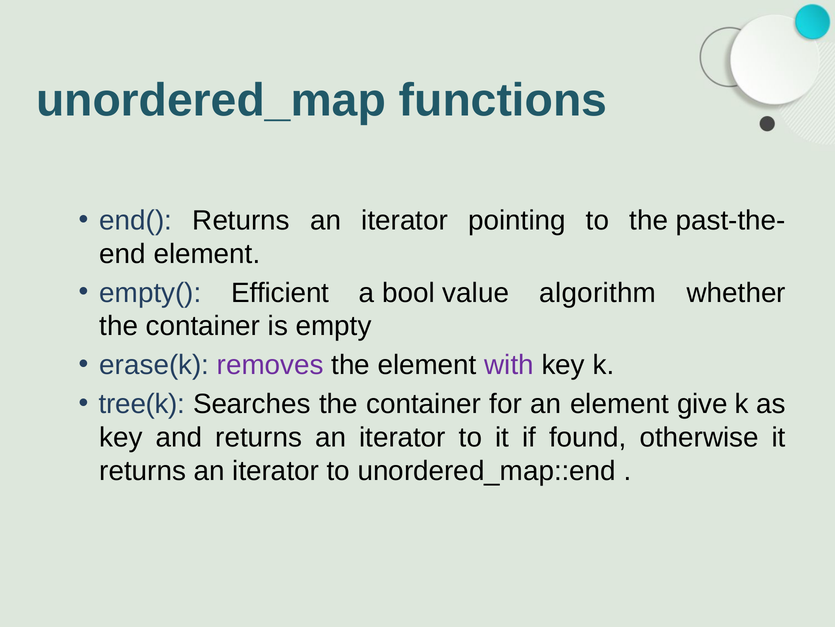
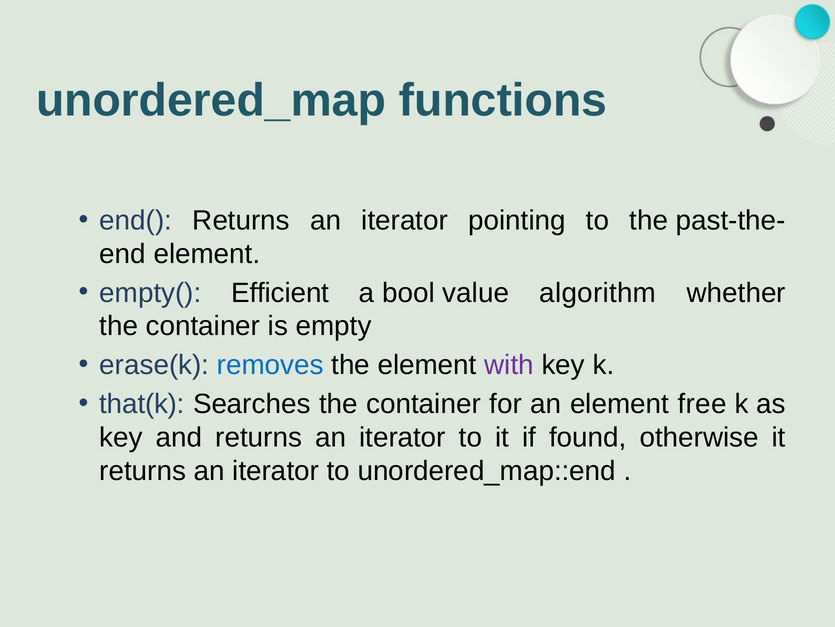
removes colour: purple -> blue (270, 365)
tree(k: tree(k -> that(k (142, 404)
give: give -> free (702, 404)
